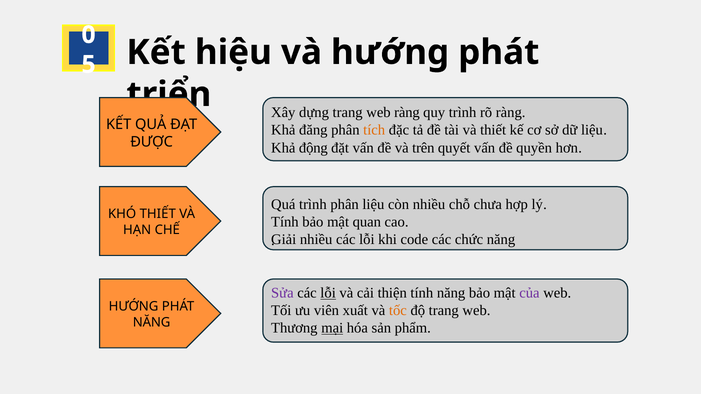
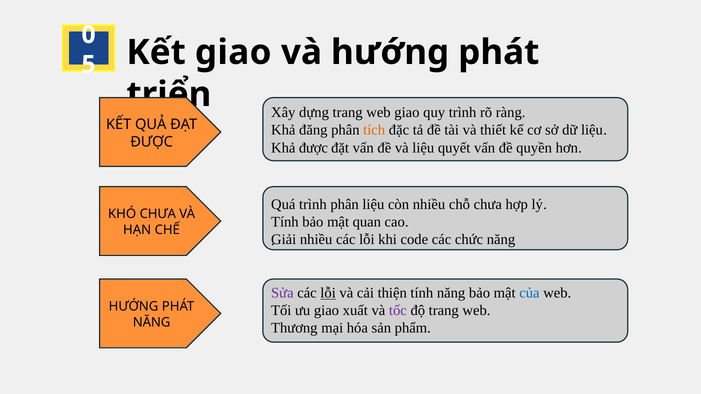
Kết hiệu: hiệu -> giao (233, 52)
web ràng: ràng -> giao (407, 113)
Khả động: động -> được (313, 148)
và trên: trên -> liệu (423, 148)
KHÓ THIẾT: THIẾT -> CHƯA (158, 214)
của colour: purple -> blue (529, 293)
ưu viên: viên -> giao (326, 311)
tốc colour: orange -> purple (398, 311)
mại underline: present -> none (332, 328)
